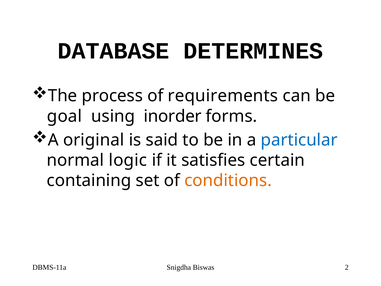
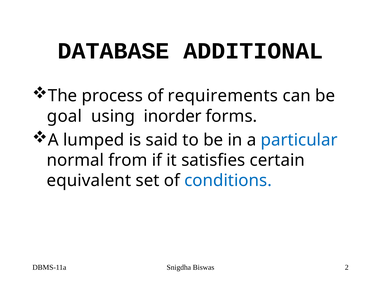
DETERMINES: DETERMINES -> ADDITIONAL (253, 51)
original: original -> lumped (94, 140)
logic: logic -> from (128, 160)
containing: containing -> equivalent (89, 180)
conditions colour: orange -> blue (228, 180)
